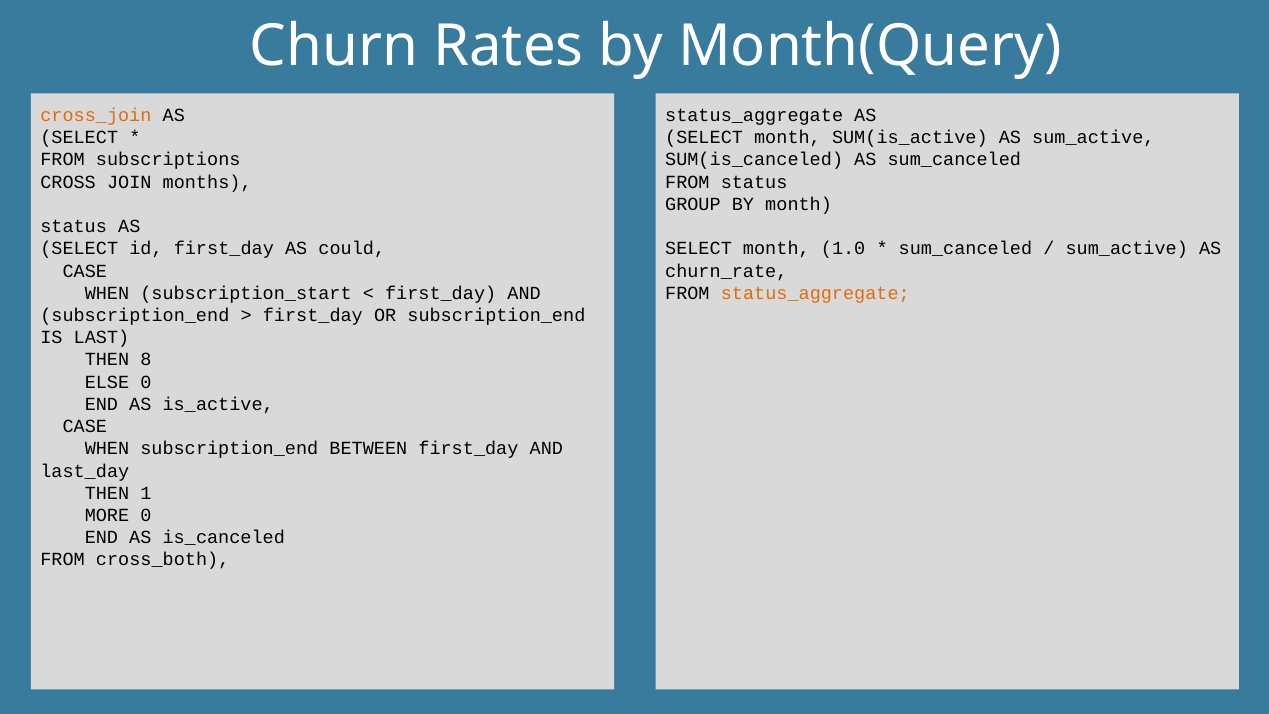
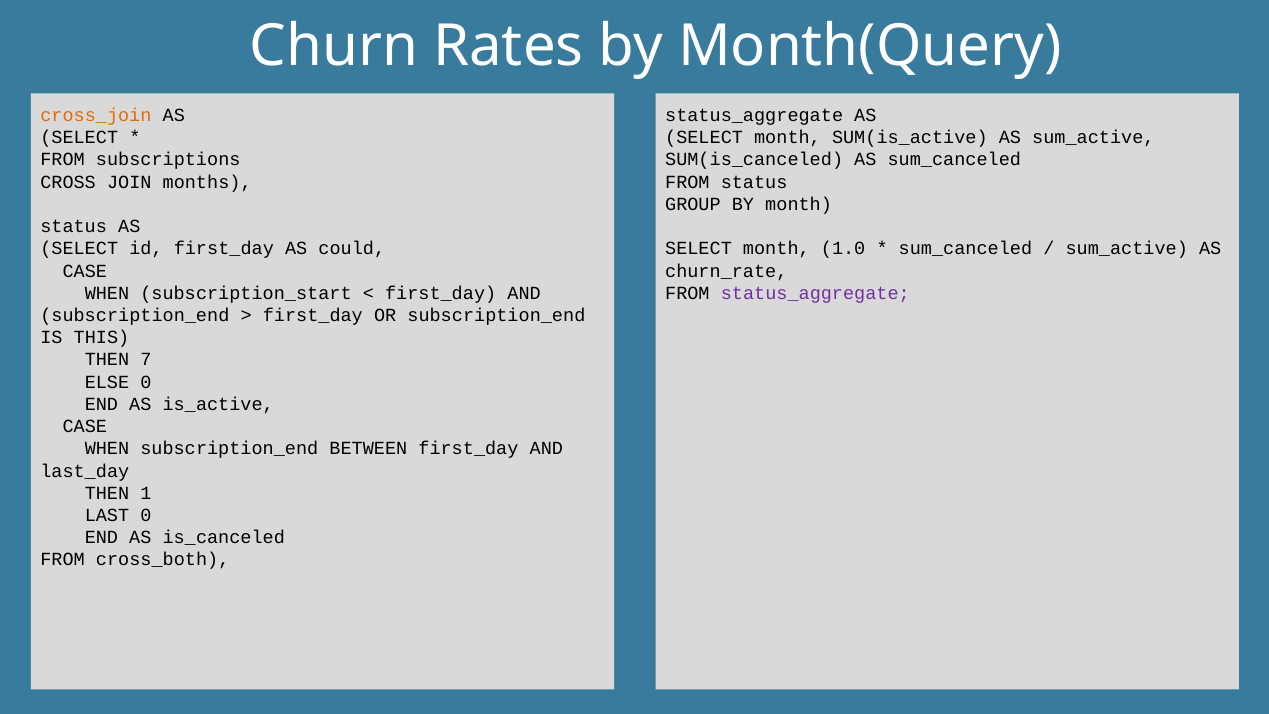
status_aggregate colour: orange -> purple (815, 293)
LAST: LAST -> THIS (101, 338)
8: 8 -> 7 (146, 360)
MORE: MORE -> LAST (107, 515)
